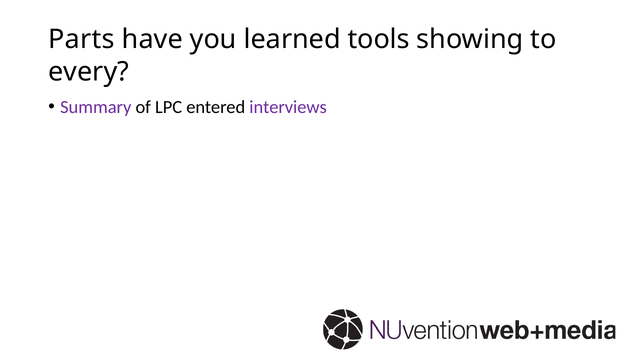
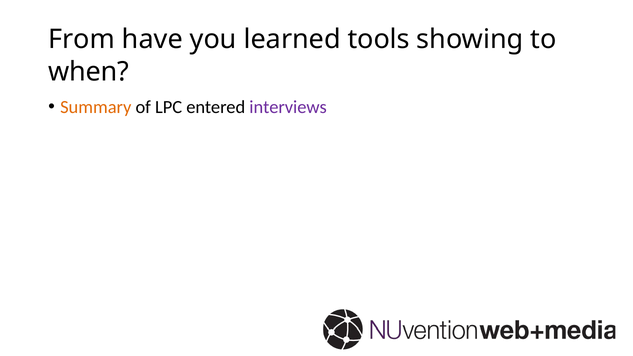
Parts: Parts -> From (82, 39)
every: every -> when (89, 72)
Summary colour: purple -> orange (96, 107)
